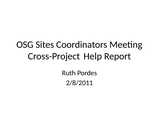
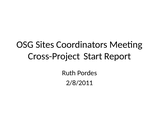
Help: Help -> Start (93, 56)
